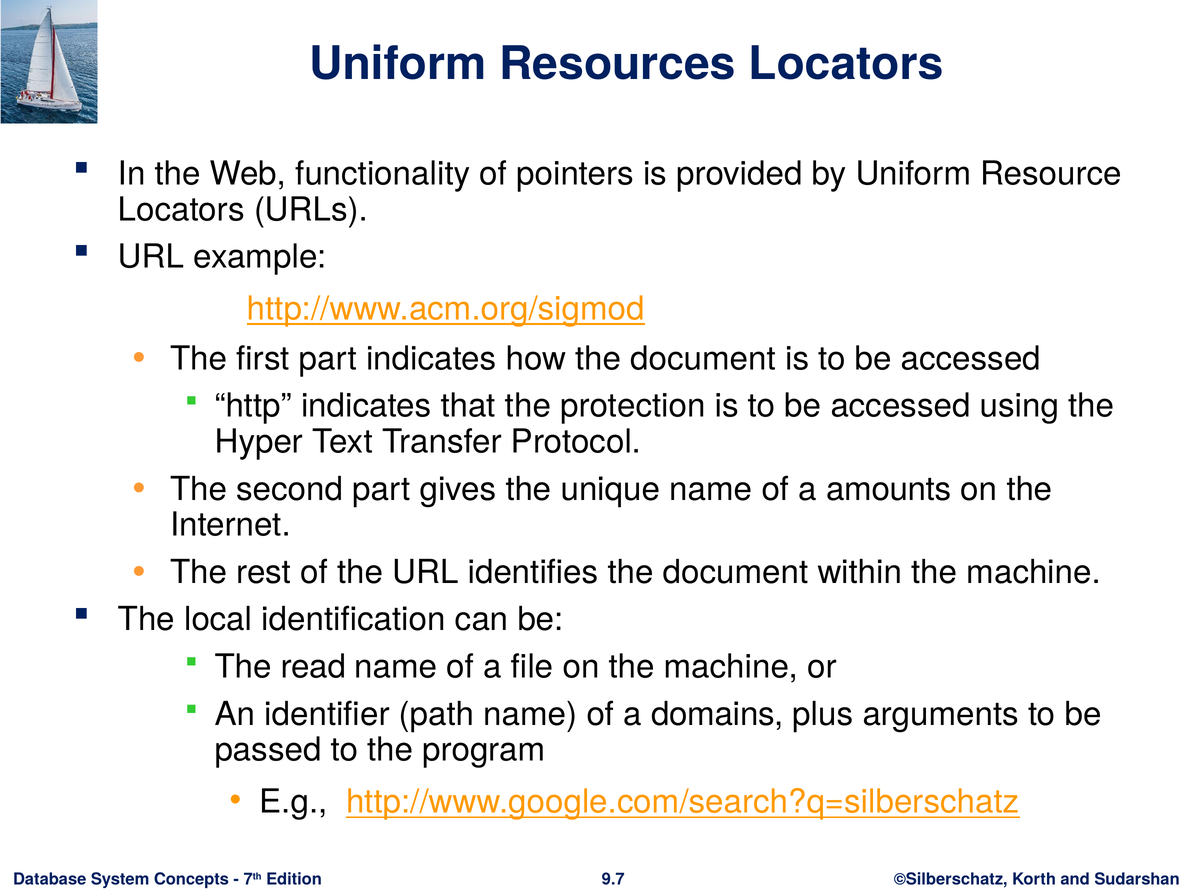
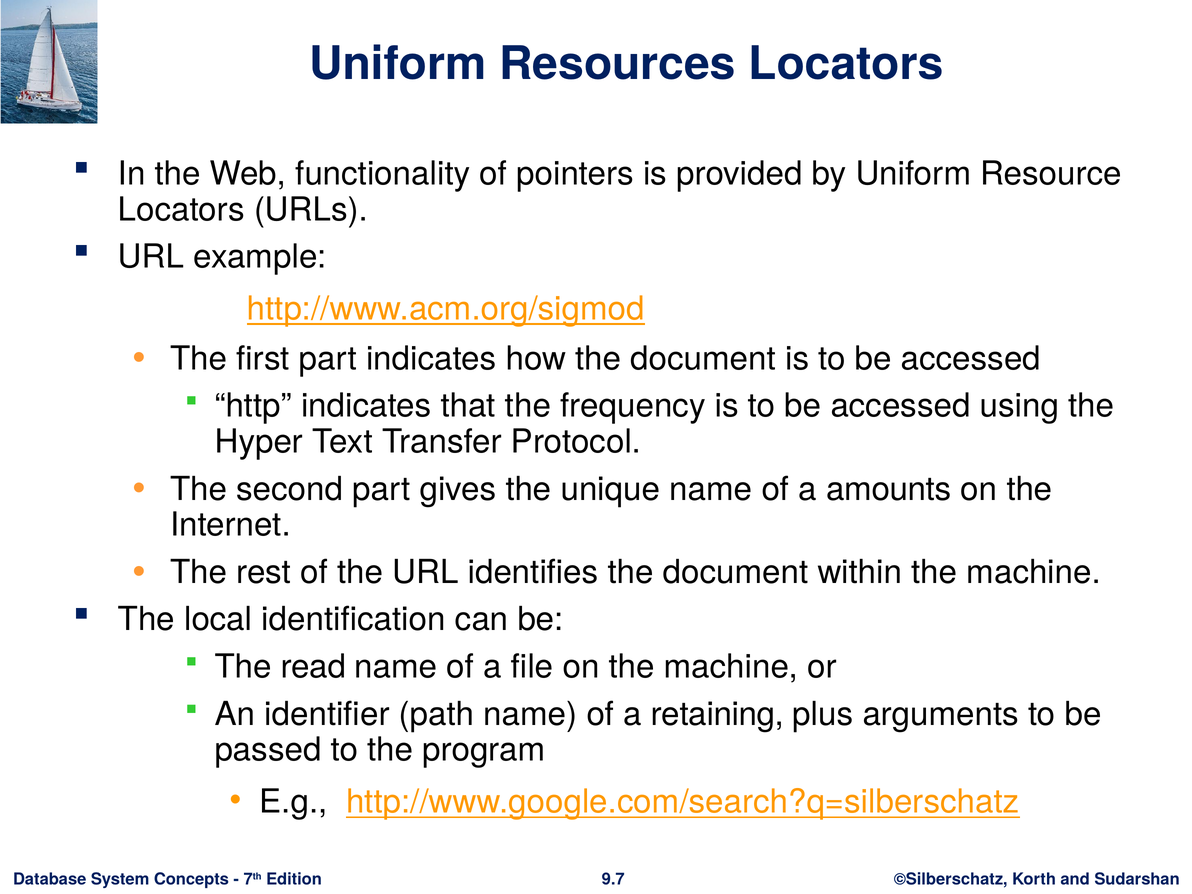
protection: protection -> frequency (633, 406)
domains: domains -> retaining (717, 714)
